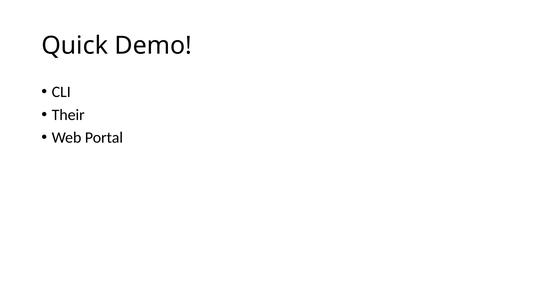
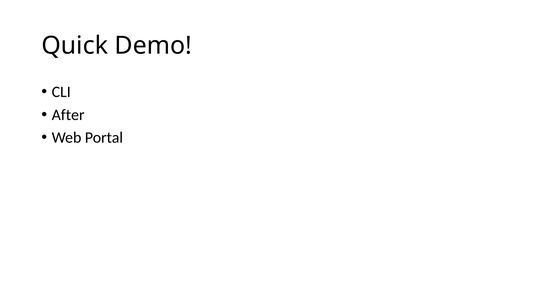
Their: Their -> After (68, 115)
